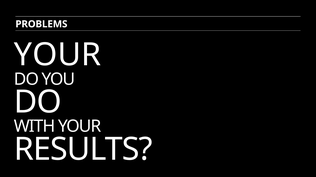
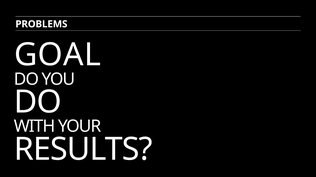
YOUR: YOUR -> GOAL (57, 55)
